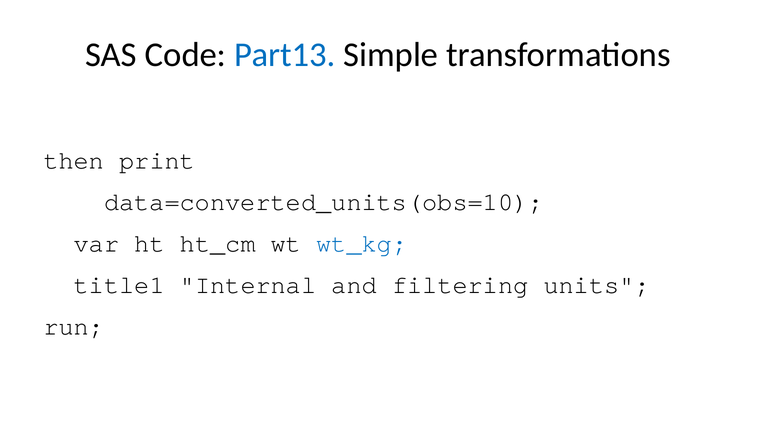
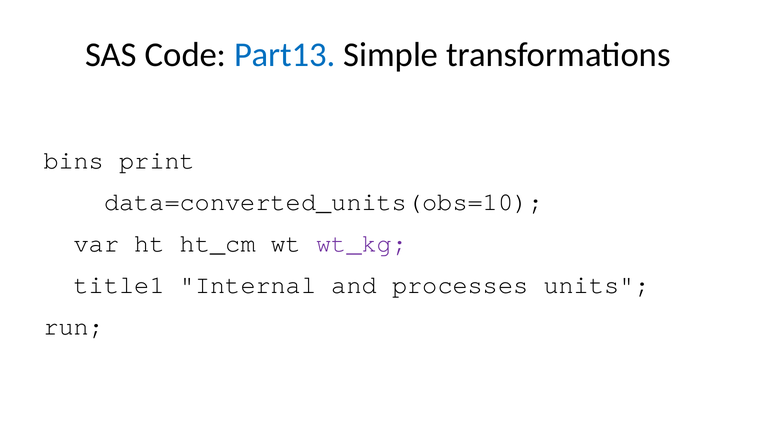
then: then -> bins (74, 161)
wt_kg colour: blue -> purple (362, 243)
filtering: filtering -> processes (460, 285)
